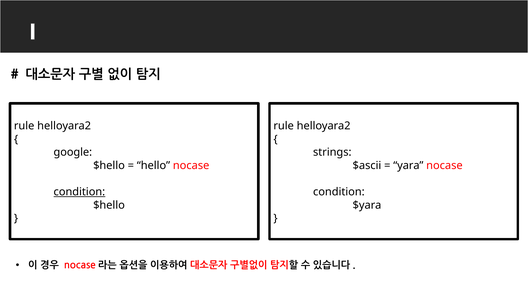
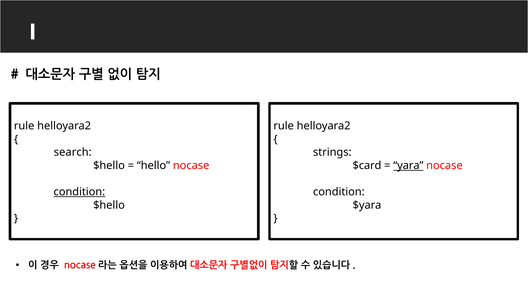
google: google -> search (73, 152)
$ascii: $ascii -> $card (367, 165)
yara underline: none -> present (408, 165)
